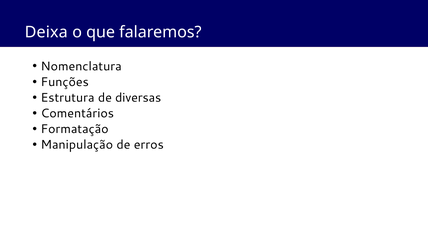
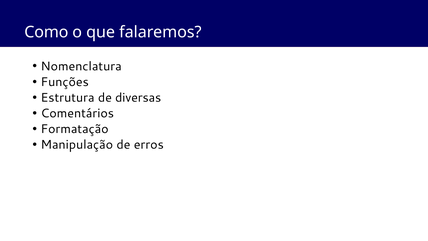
Deixa: Deixa -> Como (46, 32)
